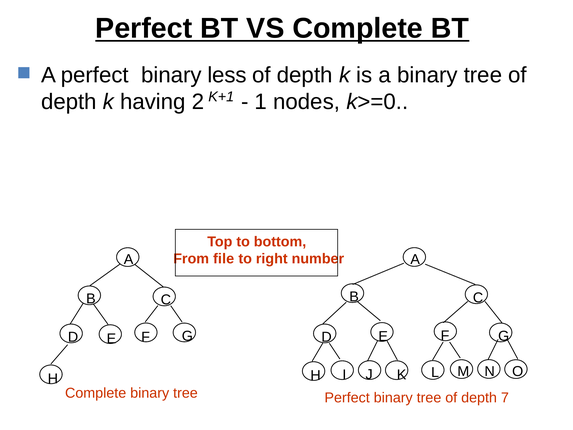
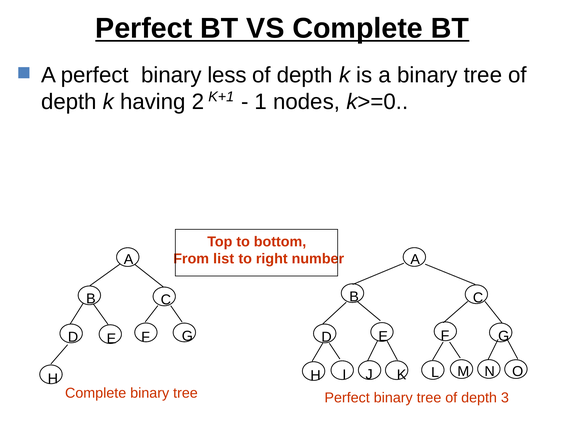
file: file -> list (224, 259)
7: 7 -> 3 (505, 398)
